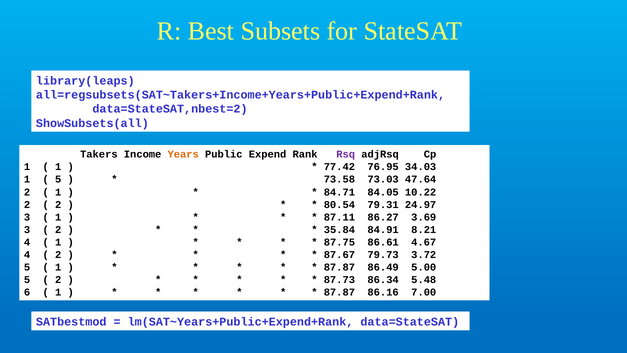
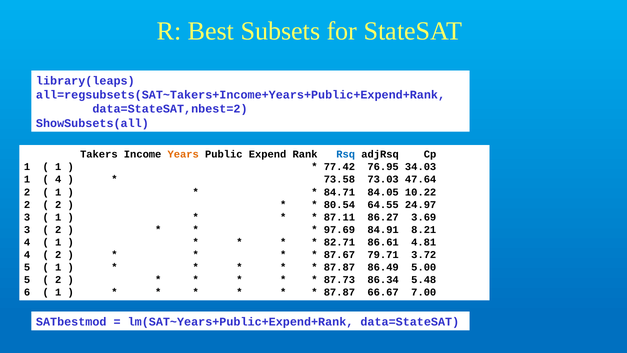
Rsq colour: purple -> blue (346, 154)
5: 5 -> 4 (58, 179)
79.31: 79.31 -> 64.55 (383, 204)
35.84: 35.84 -> 97.69 (339, 229)
87.75: 87.75 -> 82.71 (339, 242)
4.67: 4.67 -> 4.81 (424, 242)
79.73: 79.73 -> 79.71 (383, 255)
86.16: 86.16 -> 66.67 (383, 292)
